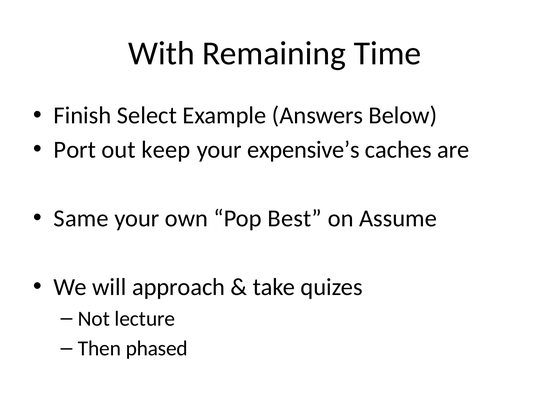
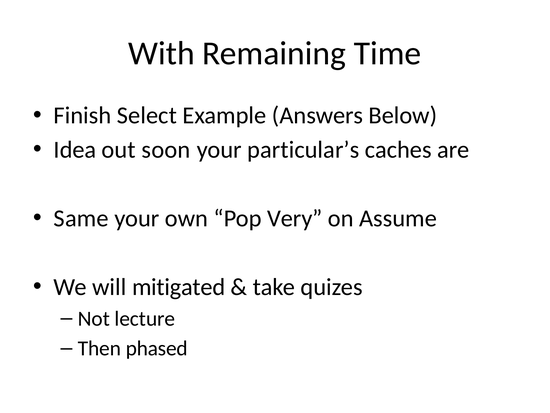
Port: Port -> Idea (75, 150)
keep: keep -> soon (166, 150)
expensive’s: expensive’s -> particular’s (303, 150)
Best: Best -> Very (295, 218)
approach: approach -> mitigated (179, 287)
